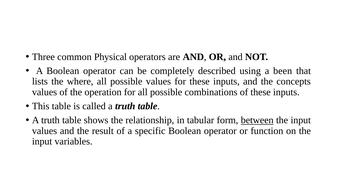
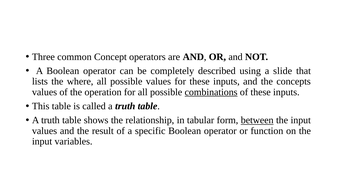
Physical: Physical -> Concept (110, 57)
been: been -> slide (283, 71)
combinations underline: none -> present (211, 92)
